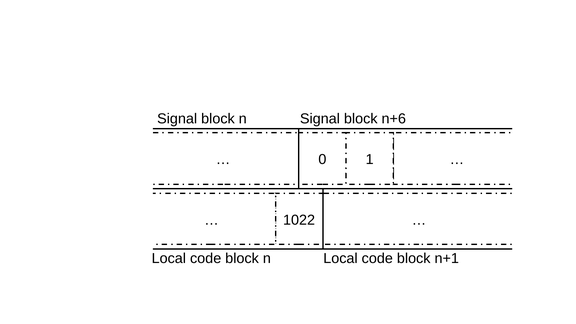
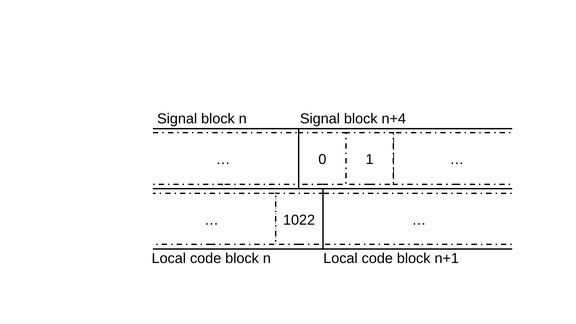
n+6: n+6 -> n+4 (394, 119)
